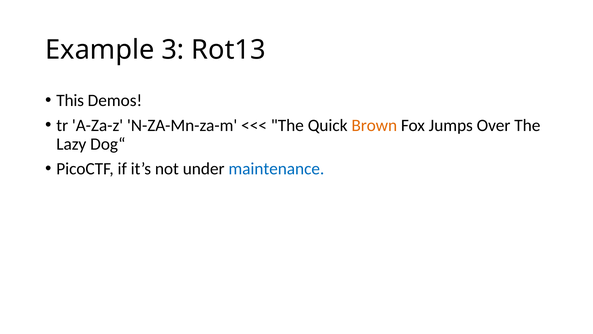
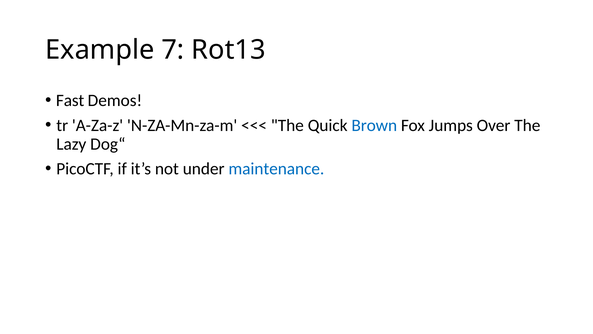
3: 3 -> 7 (173, 50)
This: This -> Fast (70, 100)
Brown colour: orange -> blue (374, 125)
